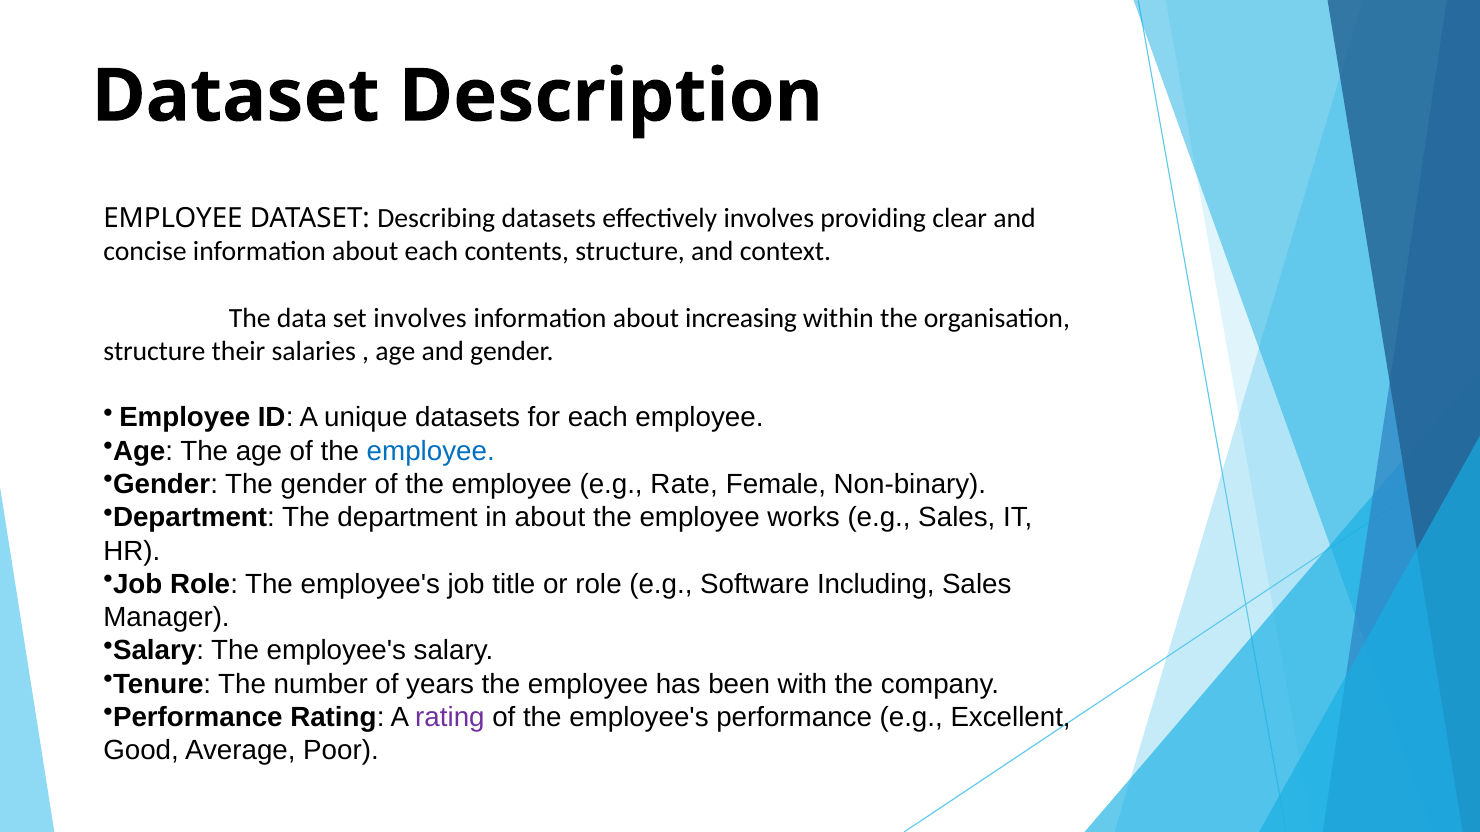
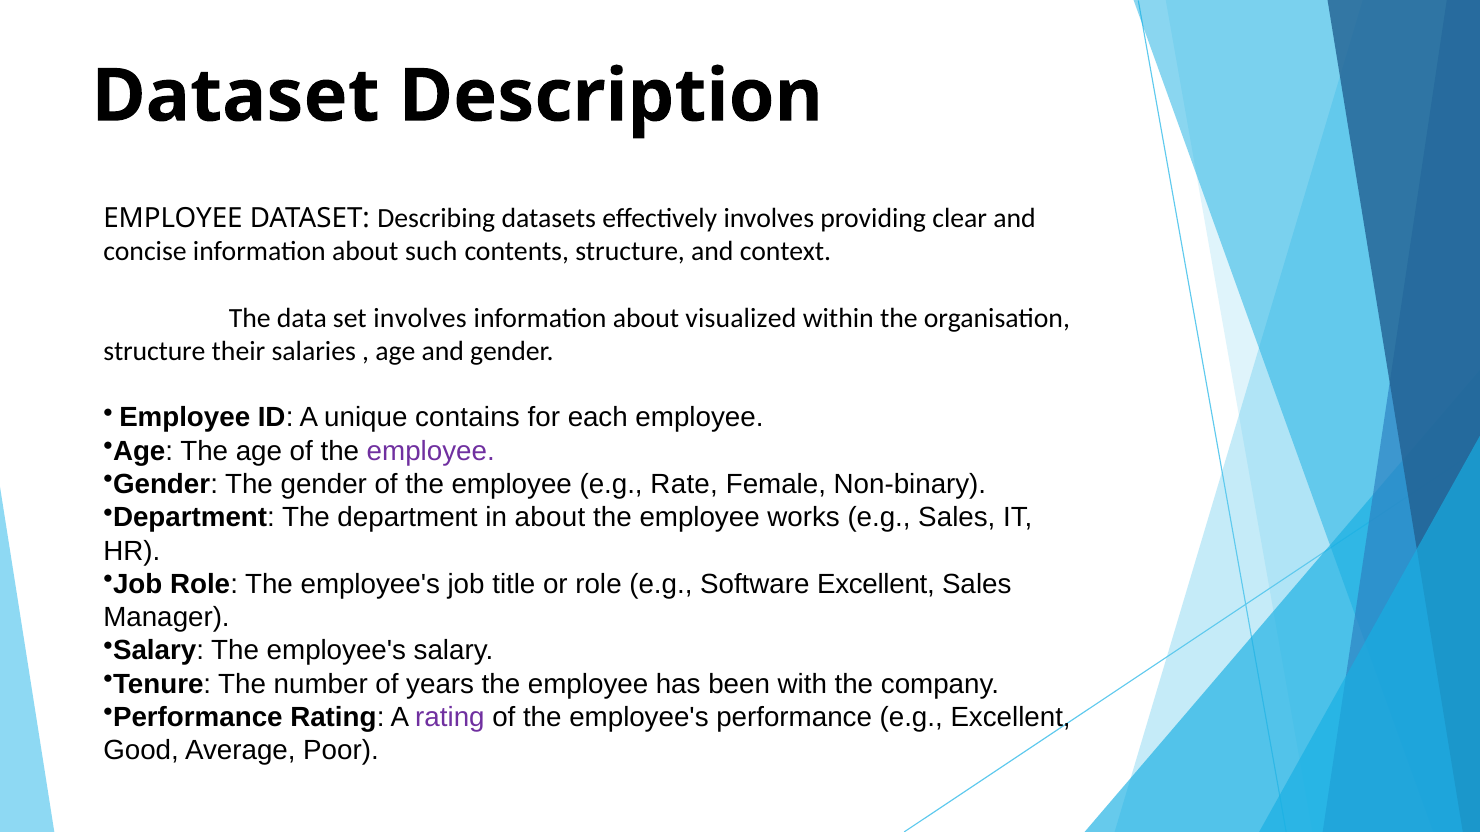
about each: each -> such (431, 252)
increasing: increasing -> visualized (741, 318)
unique datasets: datasets -> contains (467, 418)
employee colour: blue -> purple (431, 451)
Software Including: Including -> Excellent (876, 585)
